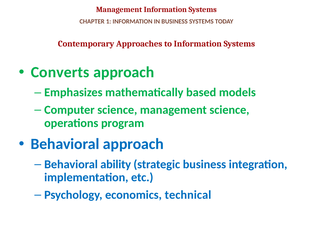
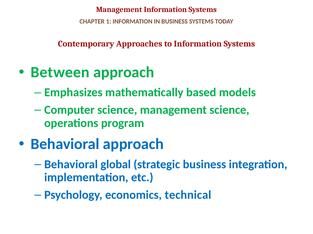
Converts: Converts -> Between (60, 73)
ability: ability -> global (116, 165)
